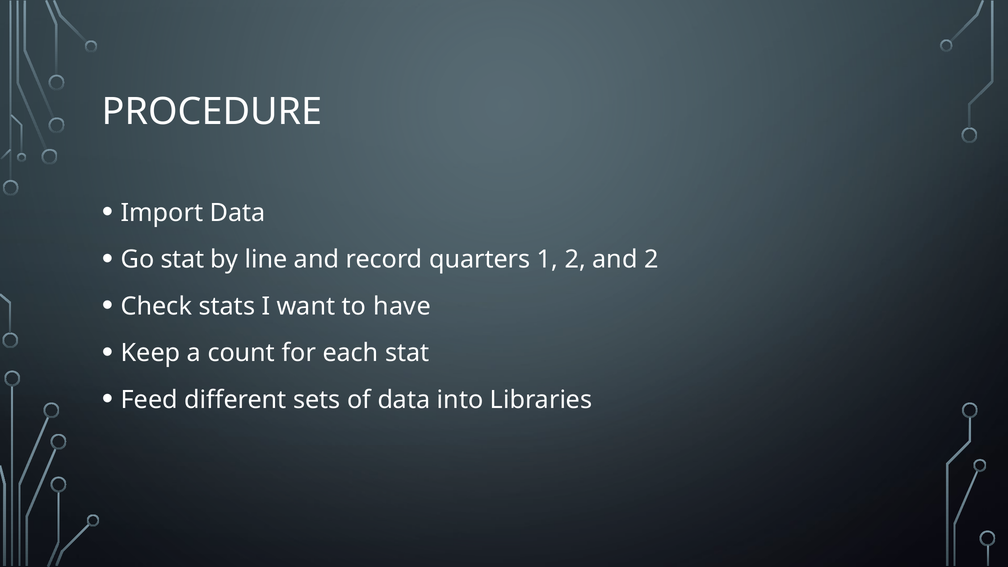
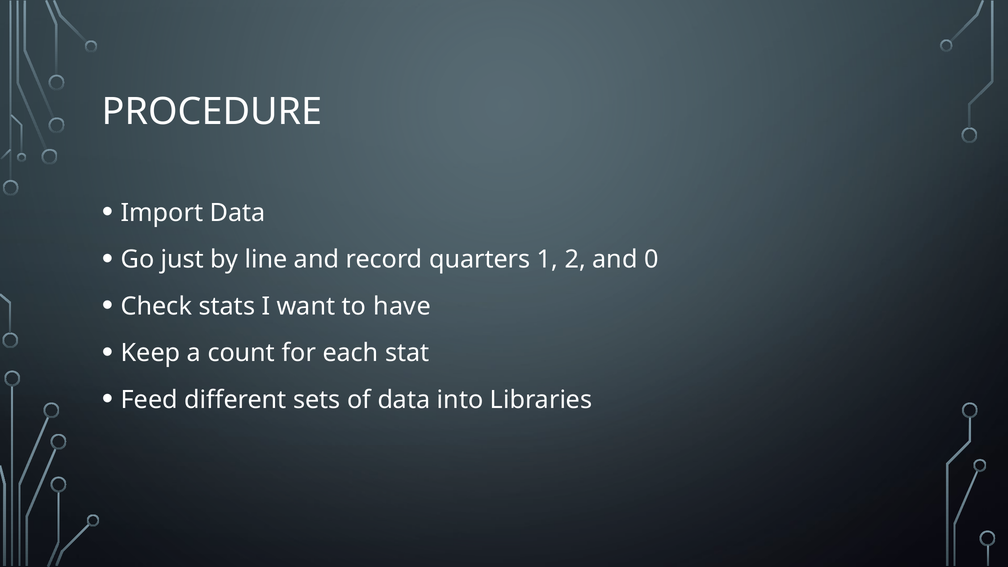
Go stat: stat -> just (182, 259)
and 2: 2 -> 0 (651, 259)
